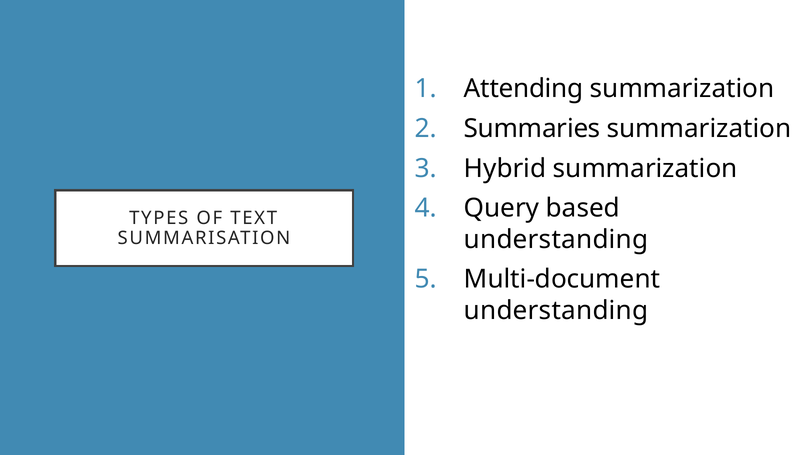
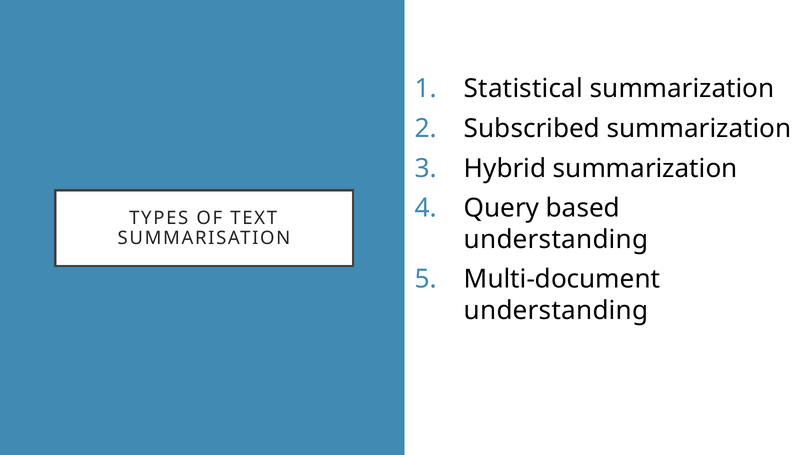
Attending: Attending -> Statistical (523, 89)
Summaries: Summaries -> Subscribed (532, 129)
